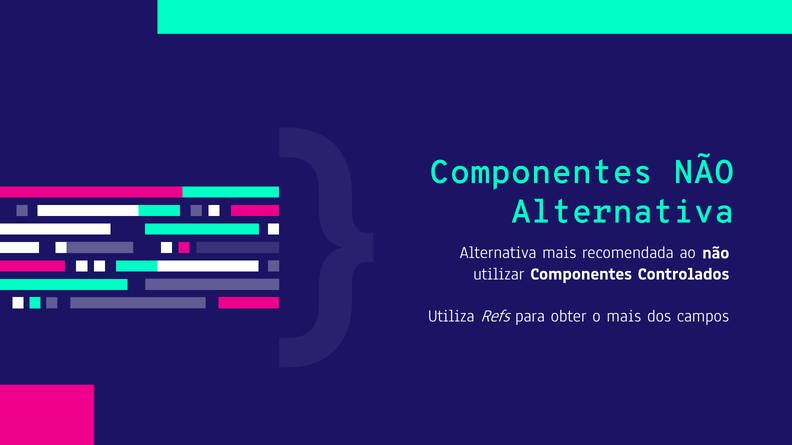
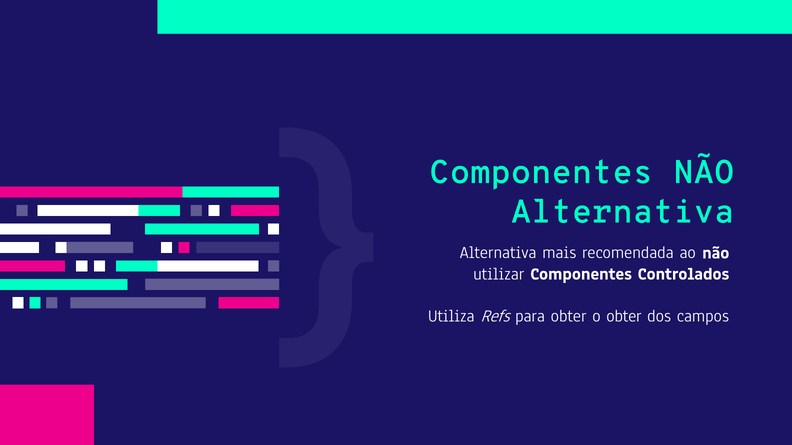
o mais: mais -> obter (624, 316)
